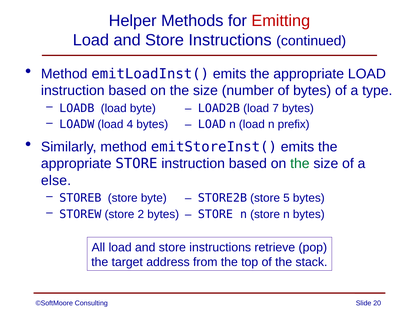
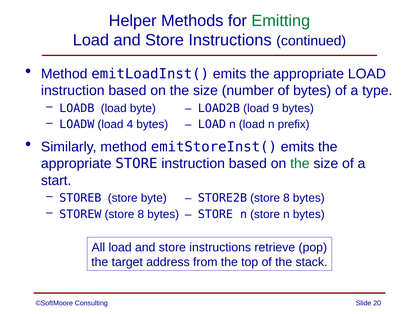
Emitting colour: red -> green (281, 21)
7: 7 -> 9 (276, 108)
else: else -> start (56, 181)
STORE2B store 5: 5 -> 8 (286, 198)
STOREW store 2: 2 -> 8 (141, 214)
